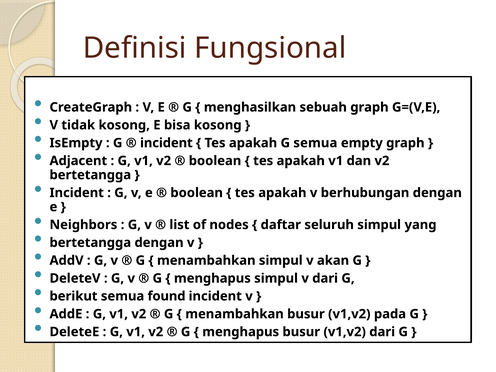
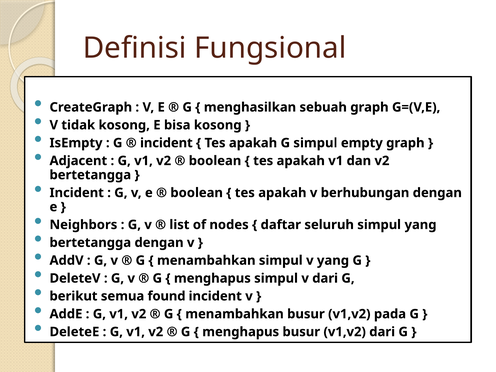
G semua: semua -> simpul (315, 143)
v akan: akan -> yang (333, 260)
